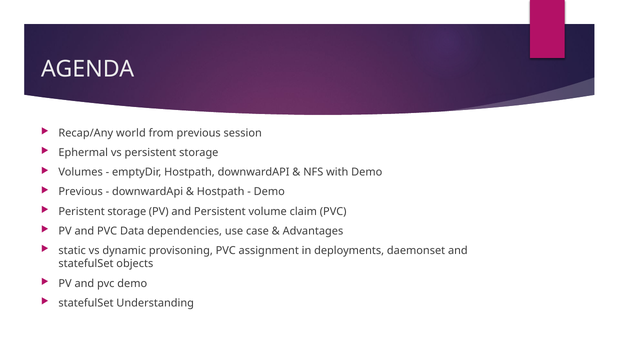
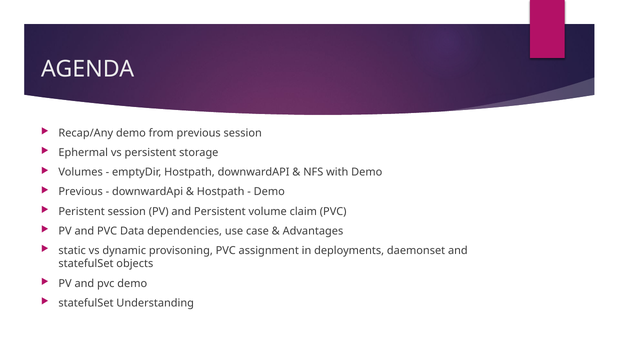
Recap/Any world: world -> demo (131, 133)
Peristent storage: storage -> session (127, 212)
